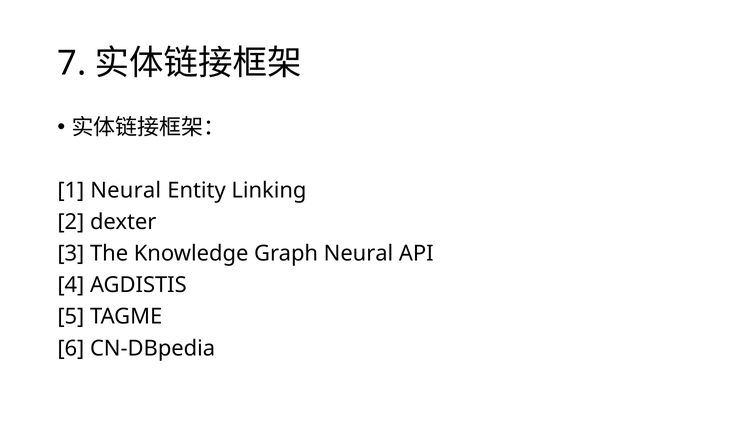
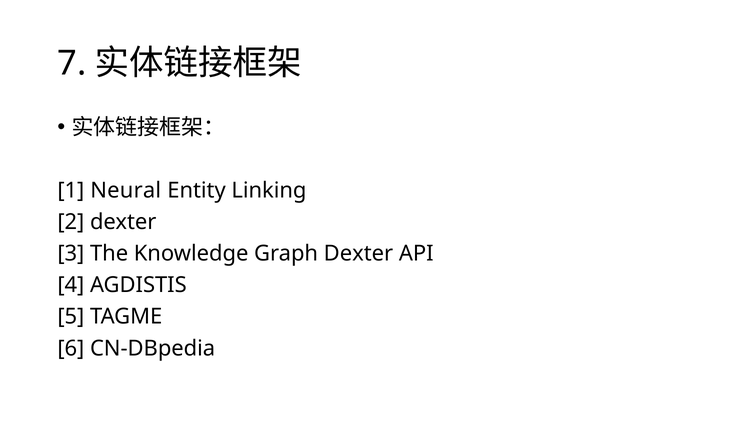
Graph Neural: Neural -> Dexter (358, 253)
